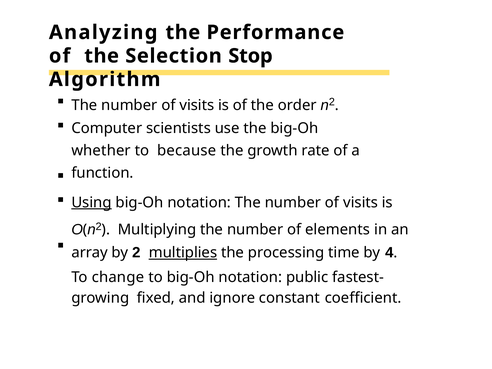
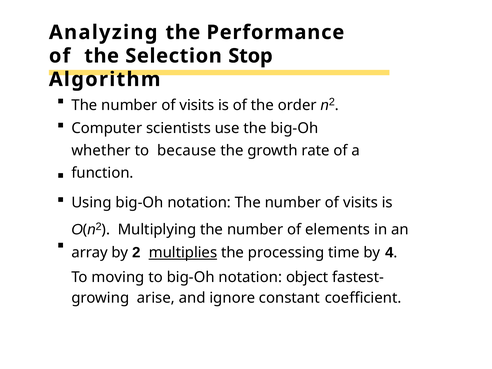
Using underline: present -> none (92, 202)
change: change -> moving (118, 277)
public: public -> object (307, 277)
fixed: fixed -> arise (156, 298)
